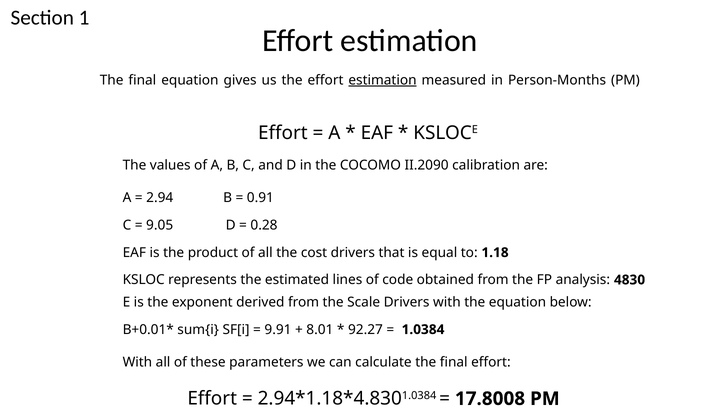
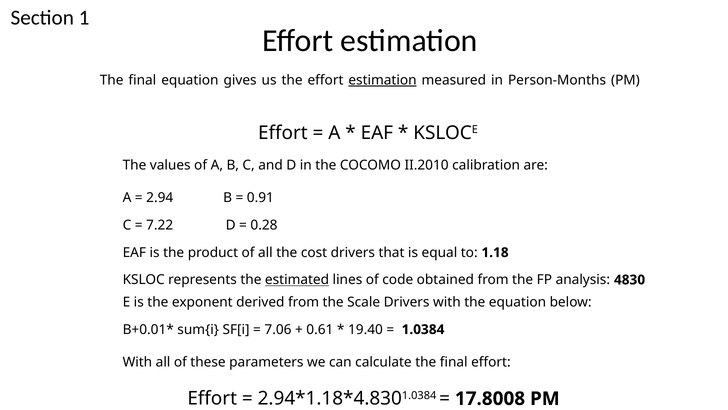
II.2090: II.2090 -> II.2010 (427, 165)
9.05: 9.05 -> 7.22 (160, 225)
estimated underline: none -> present (297, 280)
9.91: 9.91 -> 7.06 (278, 329)
8.01: 8.01 -> 0.61 (320, 329)
92.27: 92.27 -> 19.40 (365, 329)
